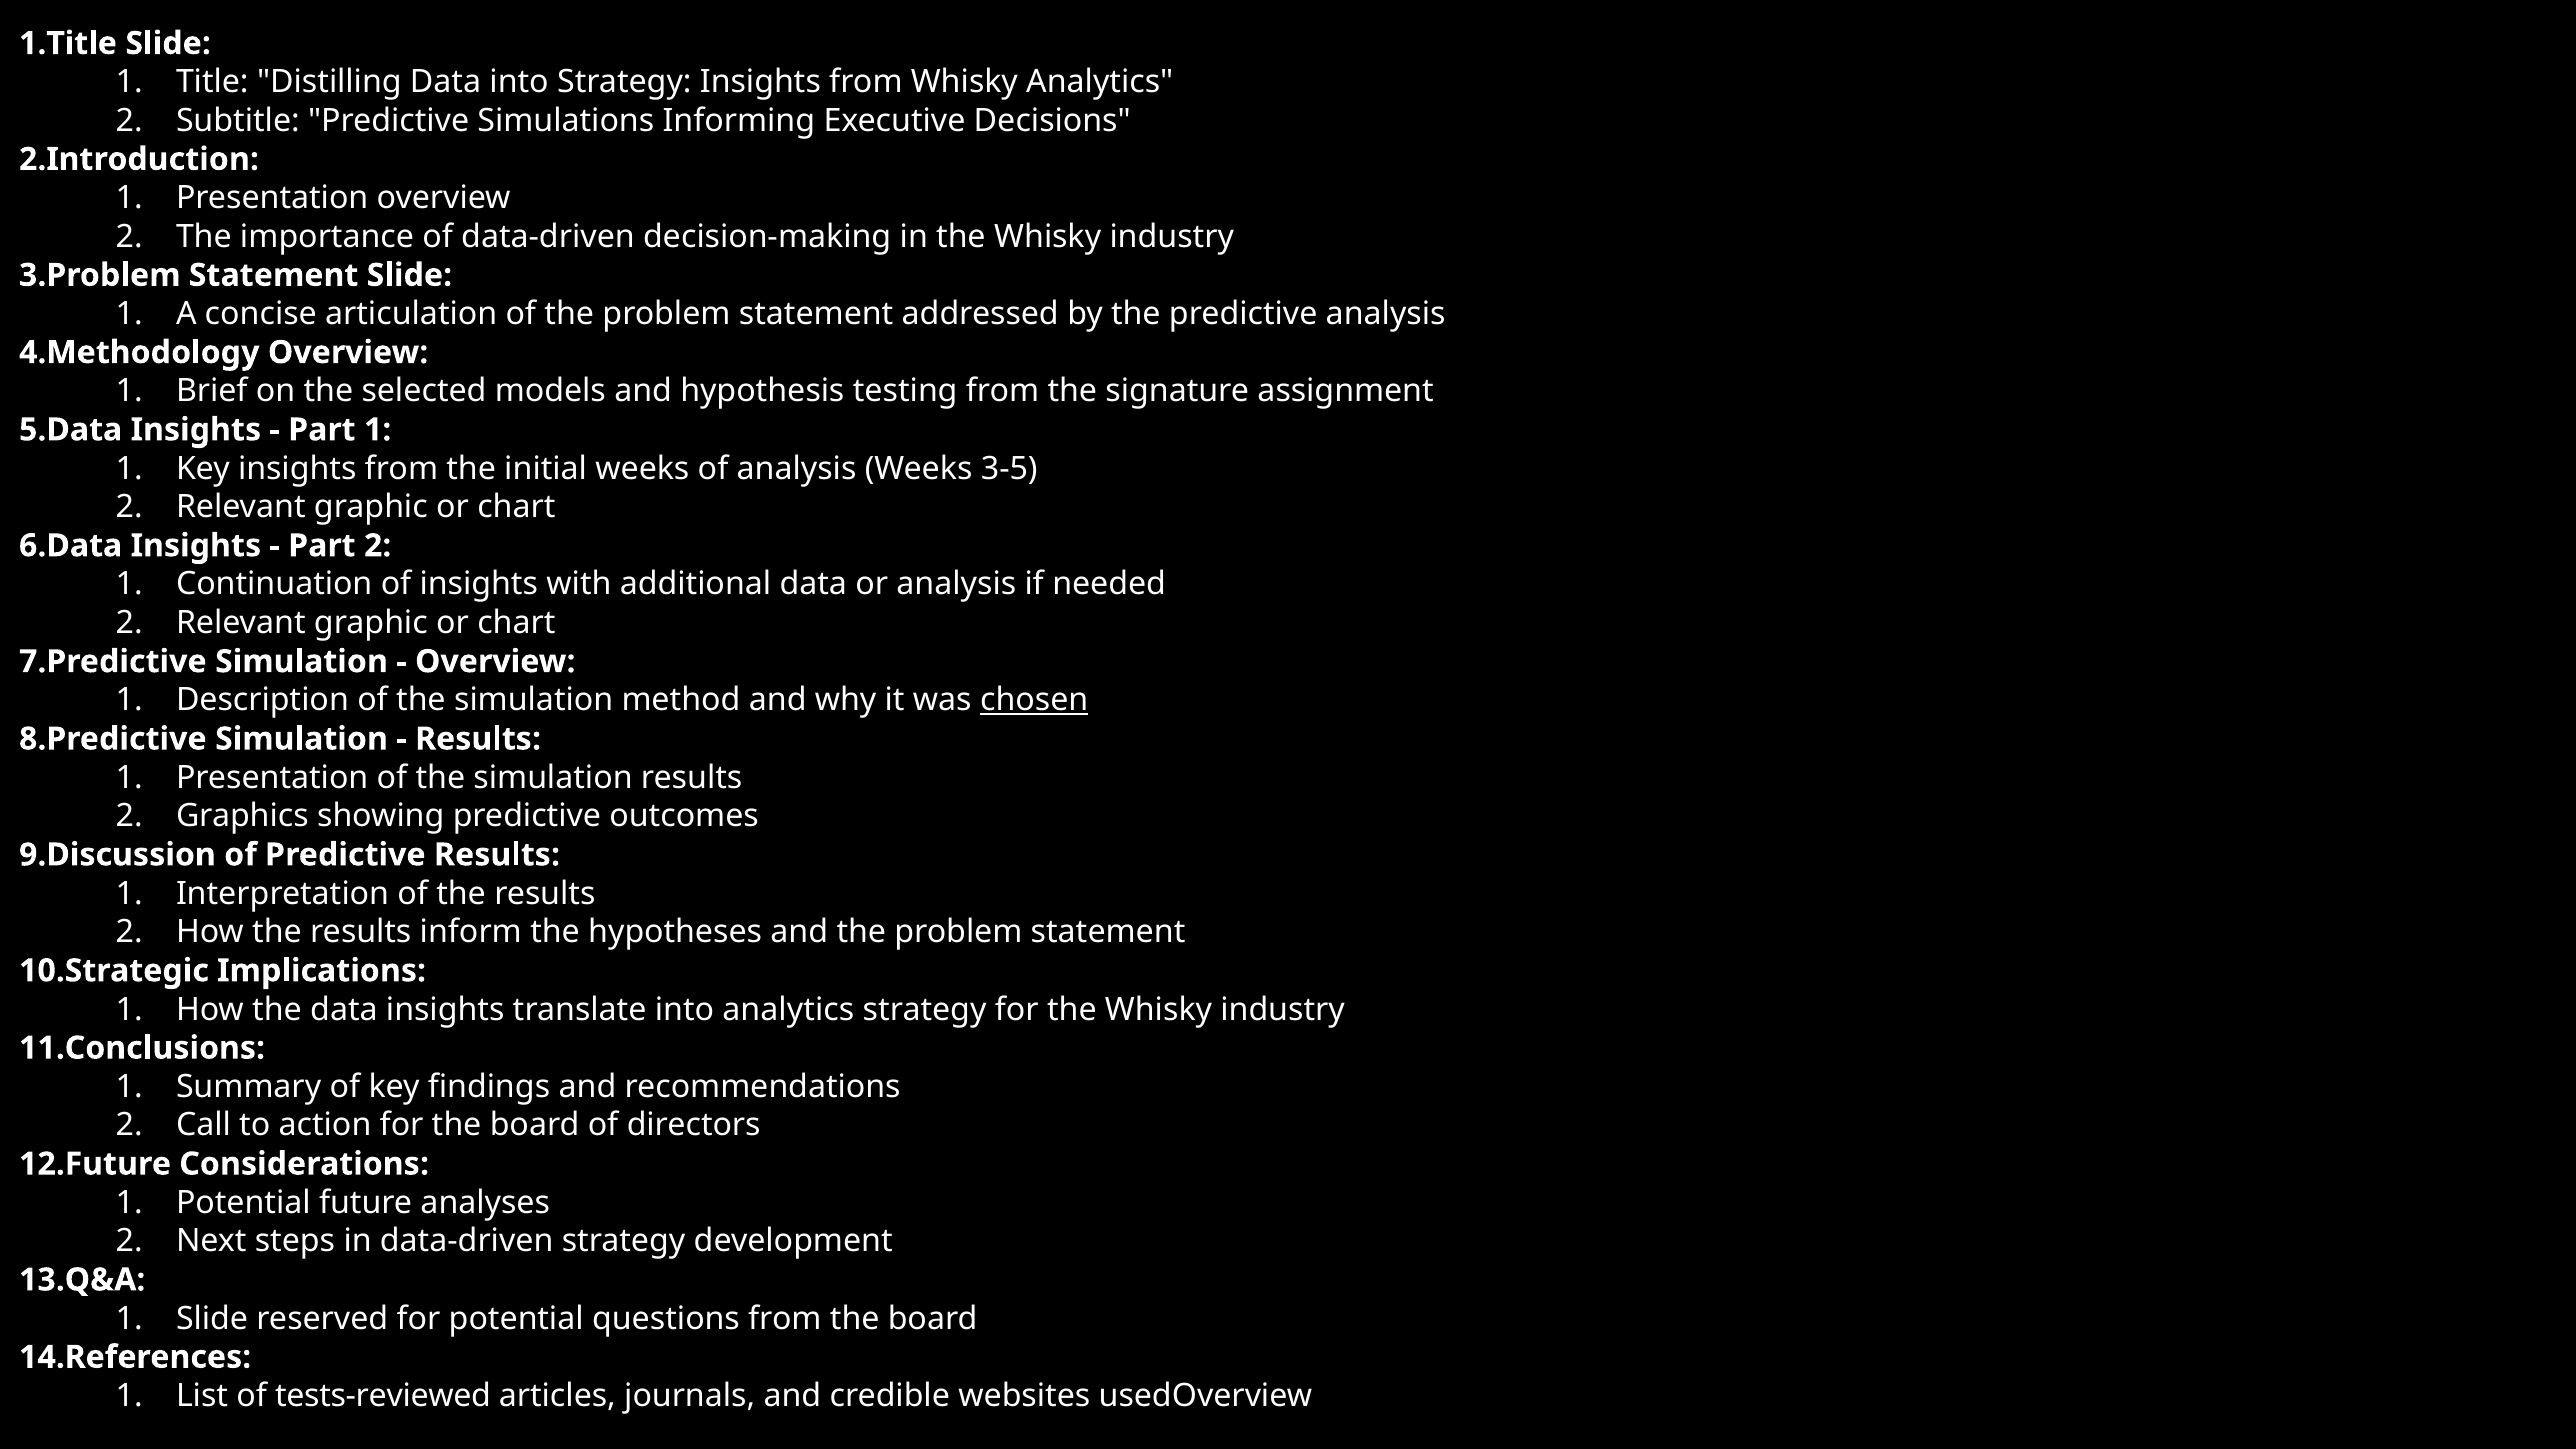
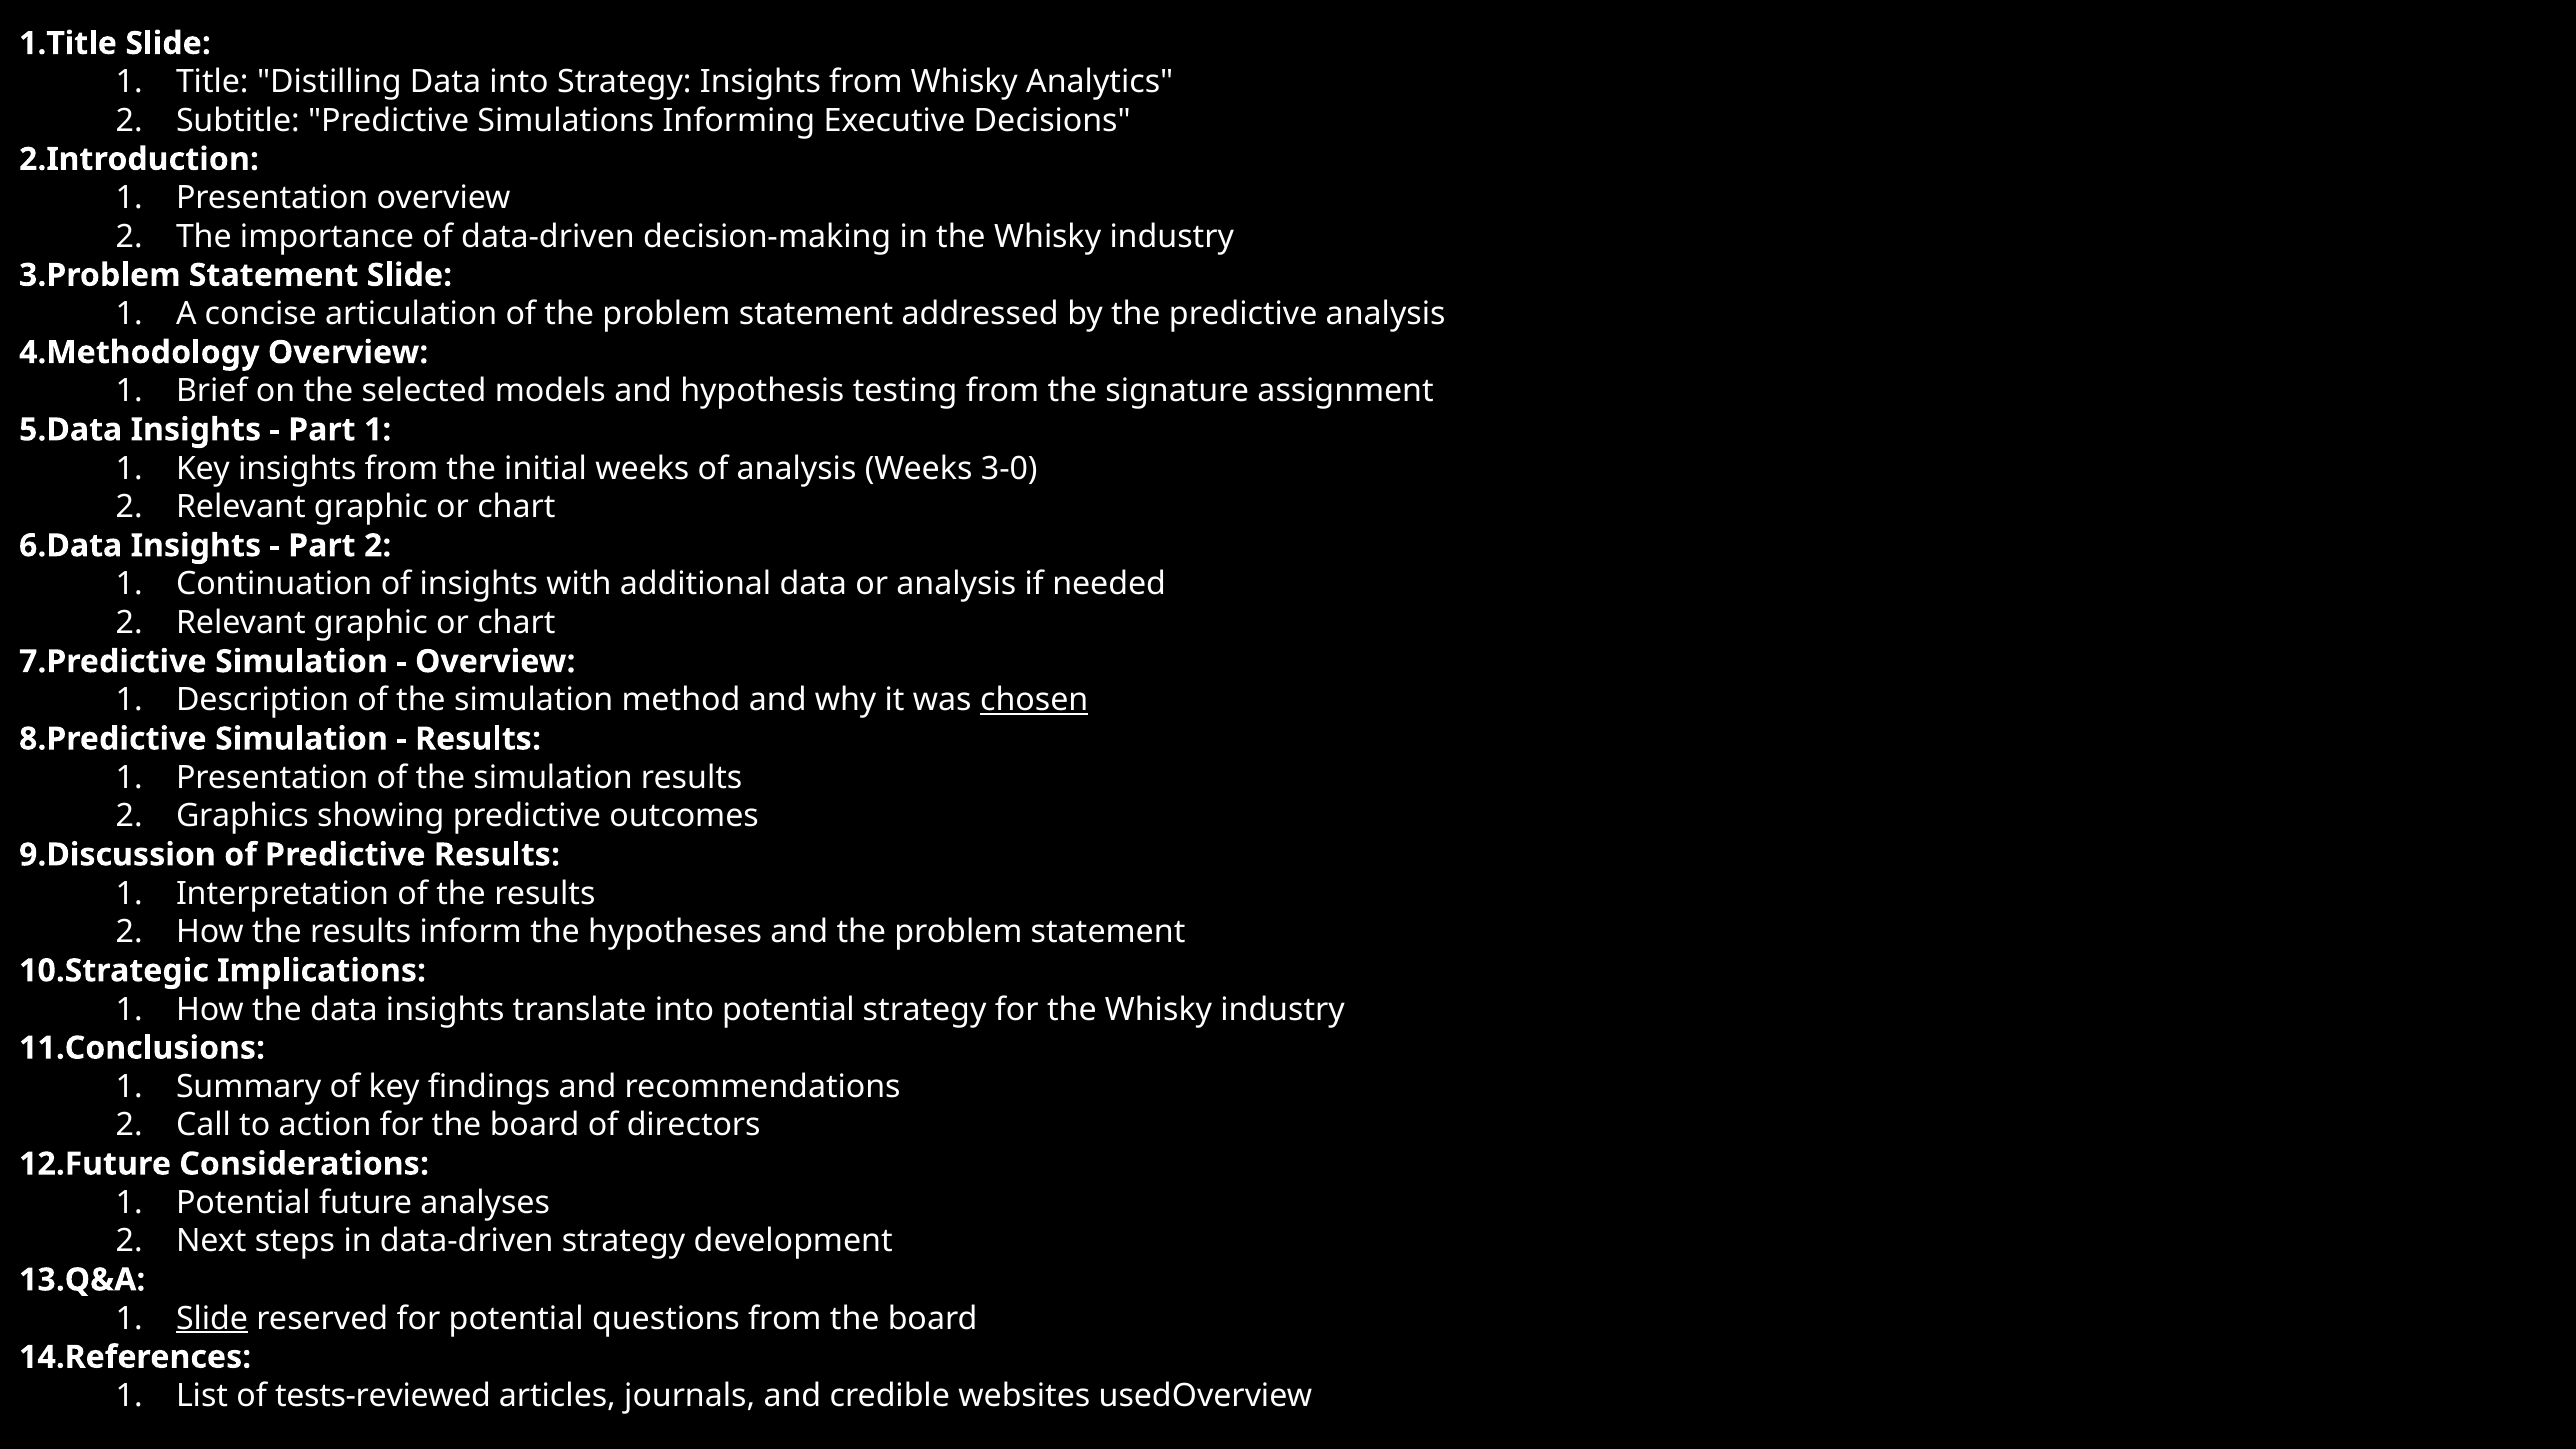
3-5: 3-5 -> 3-0 (1009, 468)
into analytics: analytics -> potential (788, 1009)
Slide underline: none -> present (212, 1318)
